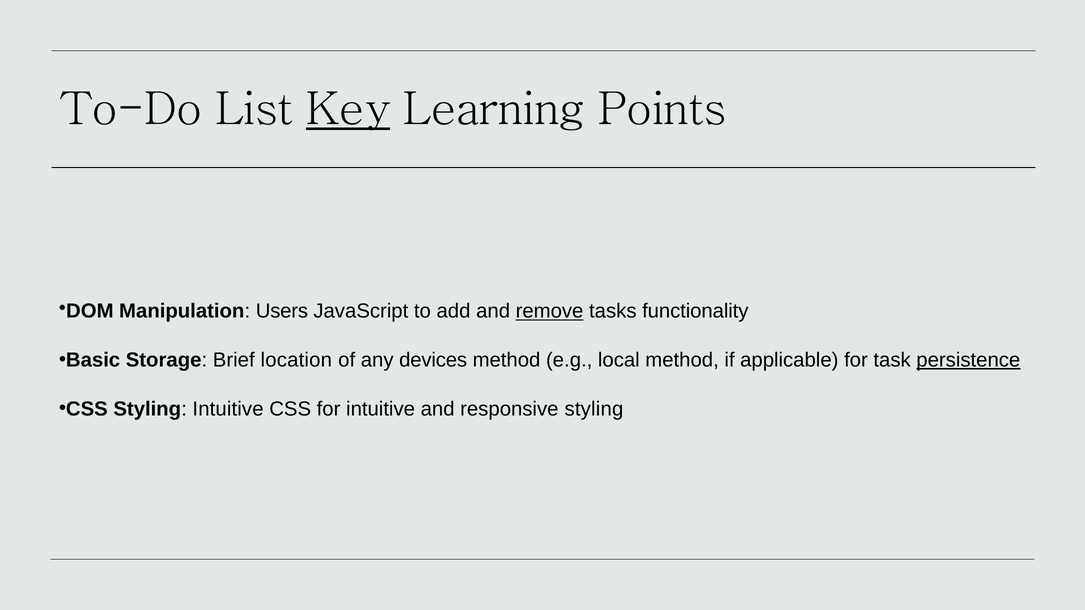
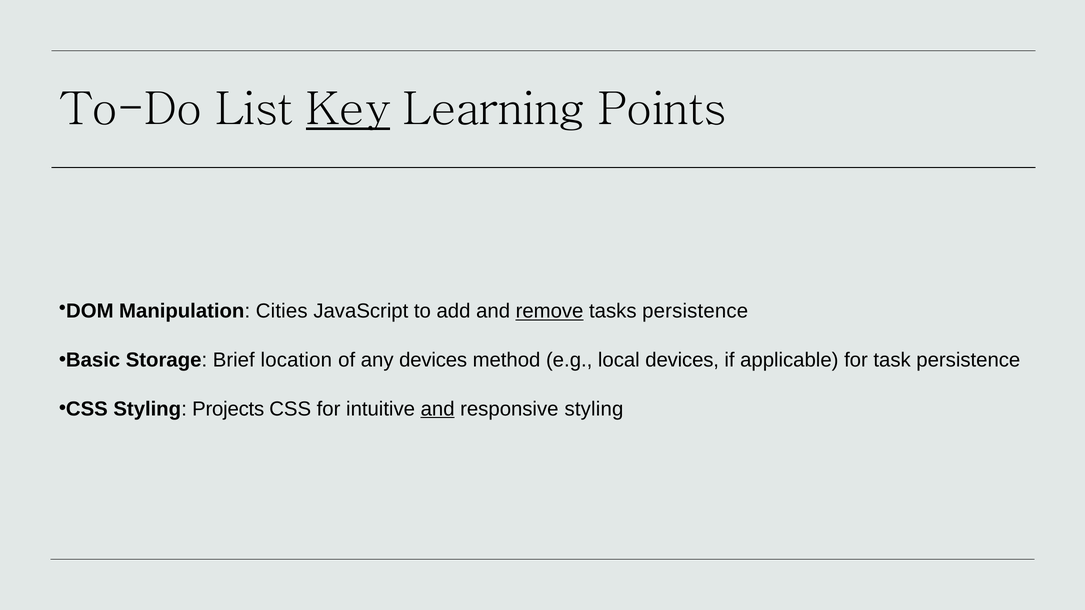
Users: Users -> Cities (282, 311)
tasks functionality: functionality -> persistence (695, 311)
local method: method -> devices (682, 360)
persistence underline: present -> none (968, 360)
Styling Intuitive: Intuitive -> Projects (228, 409)
and underline: none -> present (438, 409)
